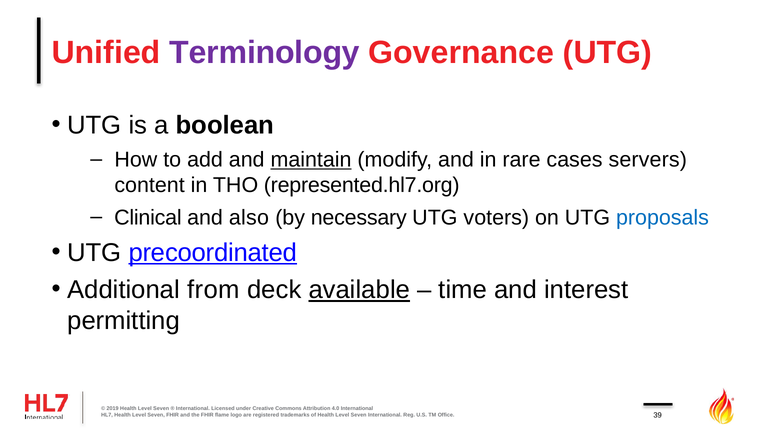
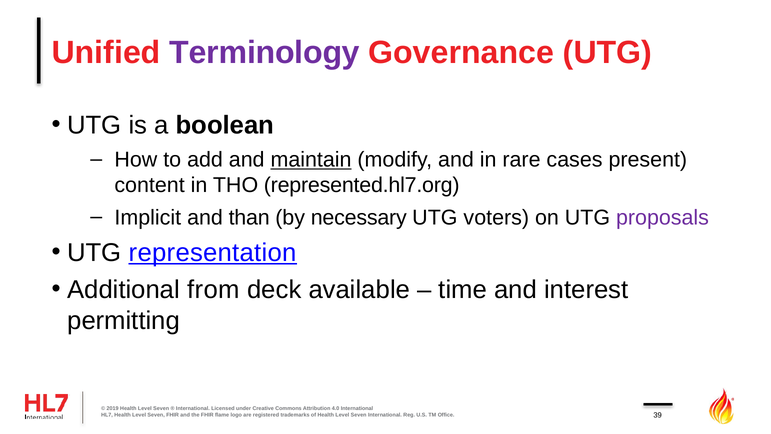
servers: servers -> present (648, 160)
Clinical: Clinical -> Implicit (148, 217)
also: also -> than (249, 217)
proposals colour: blue -> purple (662, 217)
precoordinated: precoordinated -> representation (213, 252)
available underline: present -> none (359, 290)
